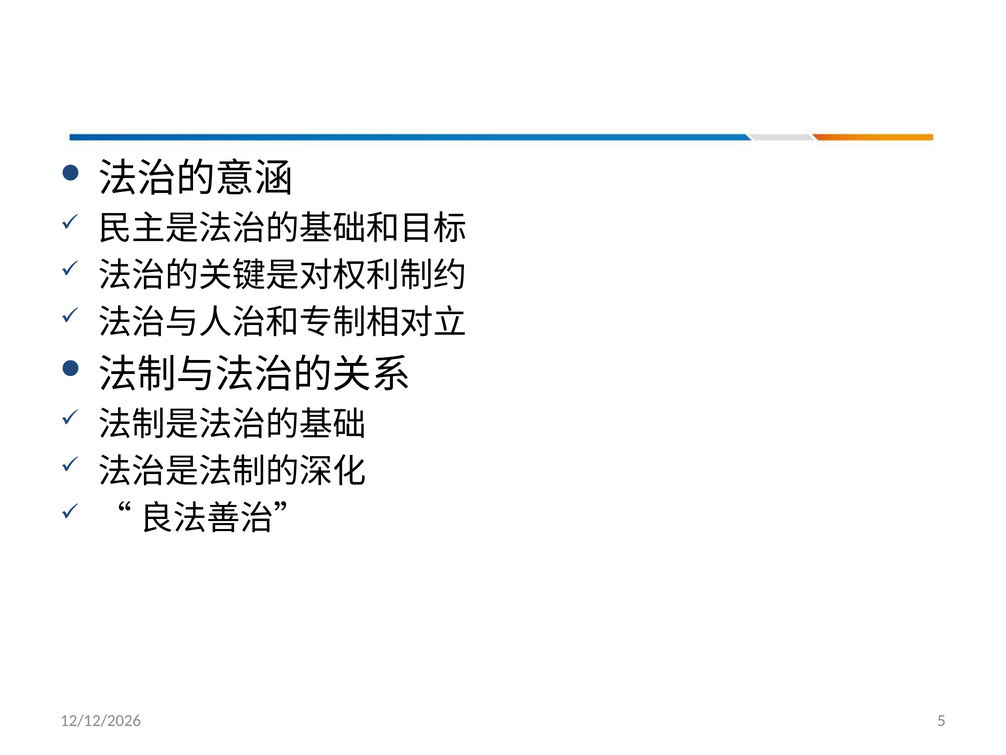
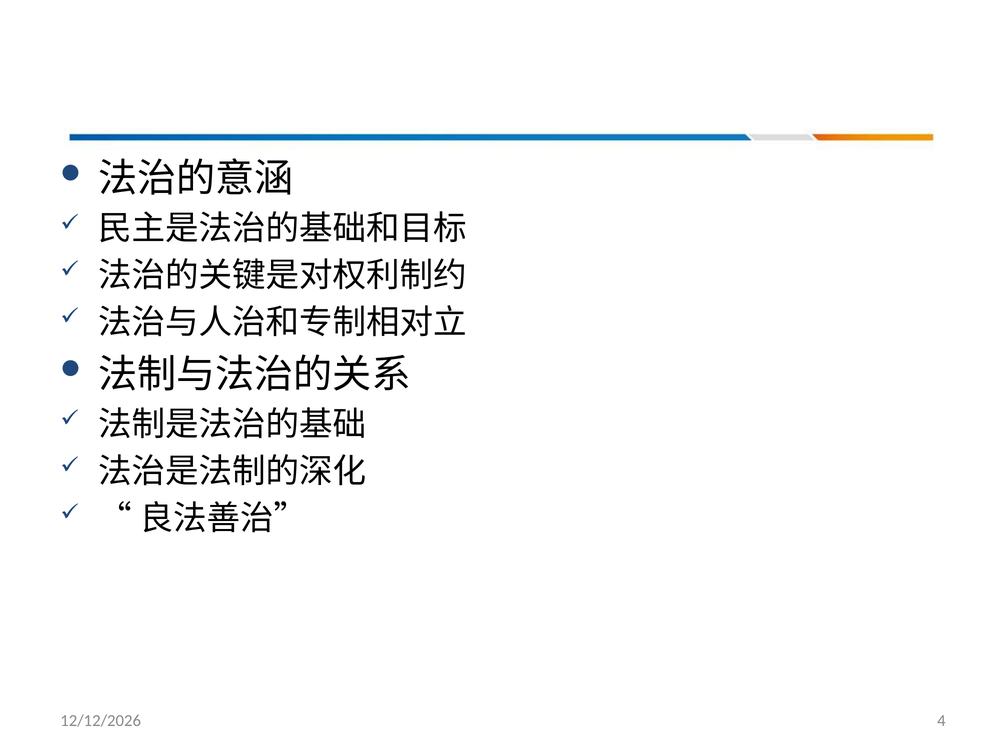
5: 5 -> 4 (941, 720)
